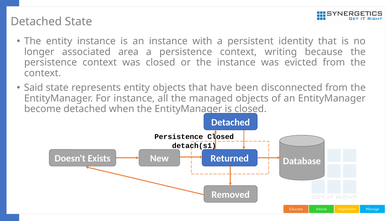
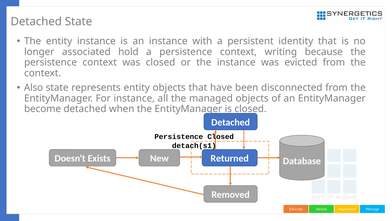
area: area -> hold (128, 52)
Said: Said -> Also (34, 88)
